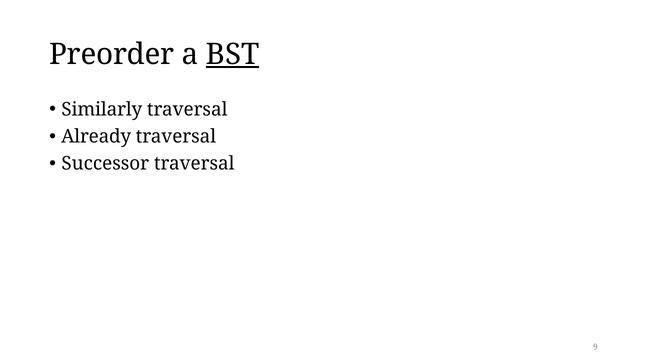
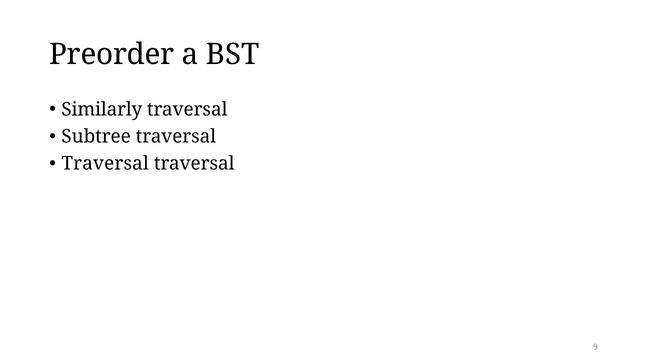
BST underline: present -> none (233, 54)
Already: Already -> Subtree (96, 137)
Successor: Successor -> Traversal (105, 164)
